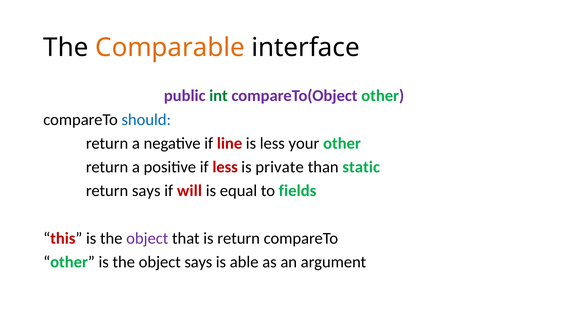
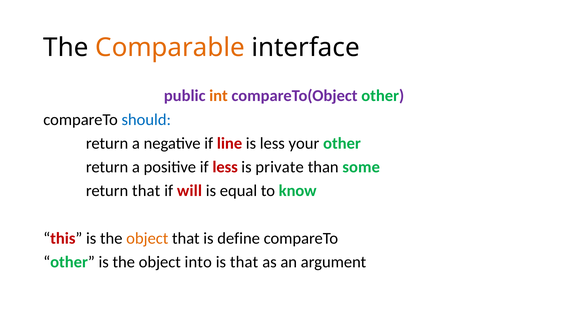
int colour: green -> orange (219, 96)
static: static -> some (361, 167)
return says: says -> that (146, 191)
fields: fields -> know (298, 191)
object colour: purple -> orange (147, 239)
is return: return -> define (239, 239)
object says: says -> into (198, 262)
is able: able -> that (244, 262)
